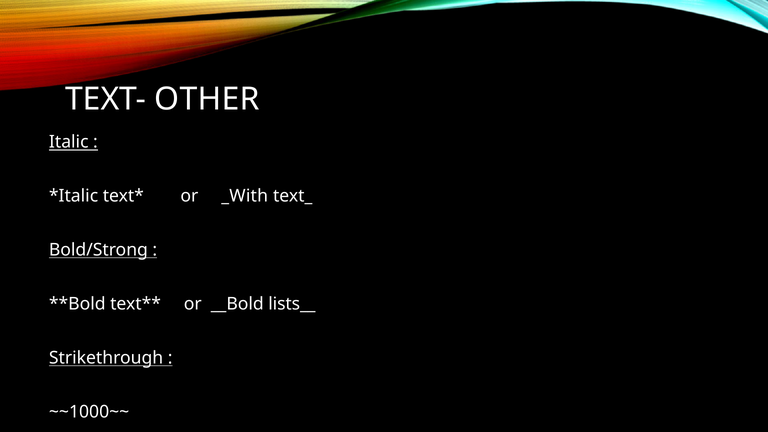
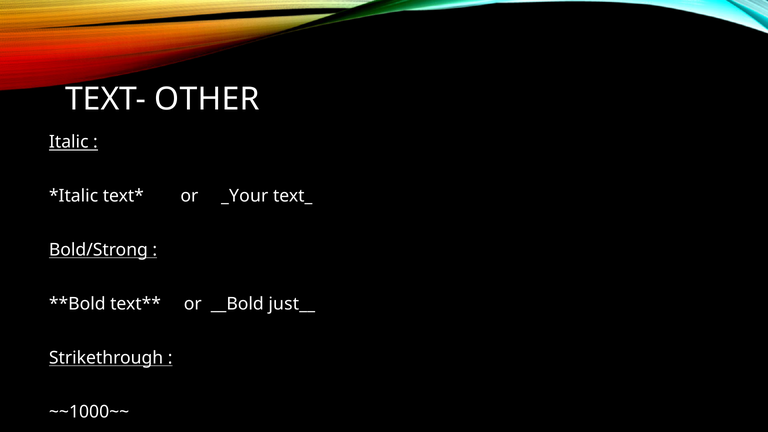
_With: _With -> _Your (245, 196)
lists__: lists__ -> just__ (292, 304)
